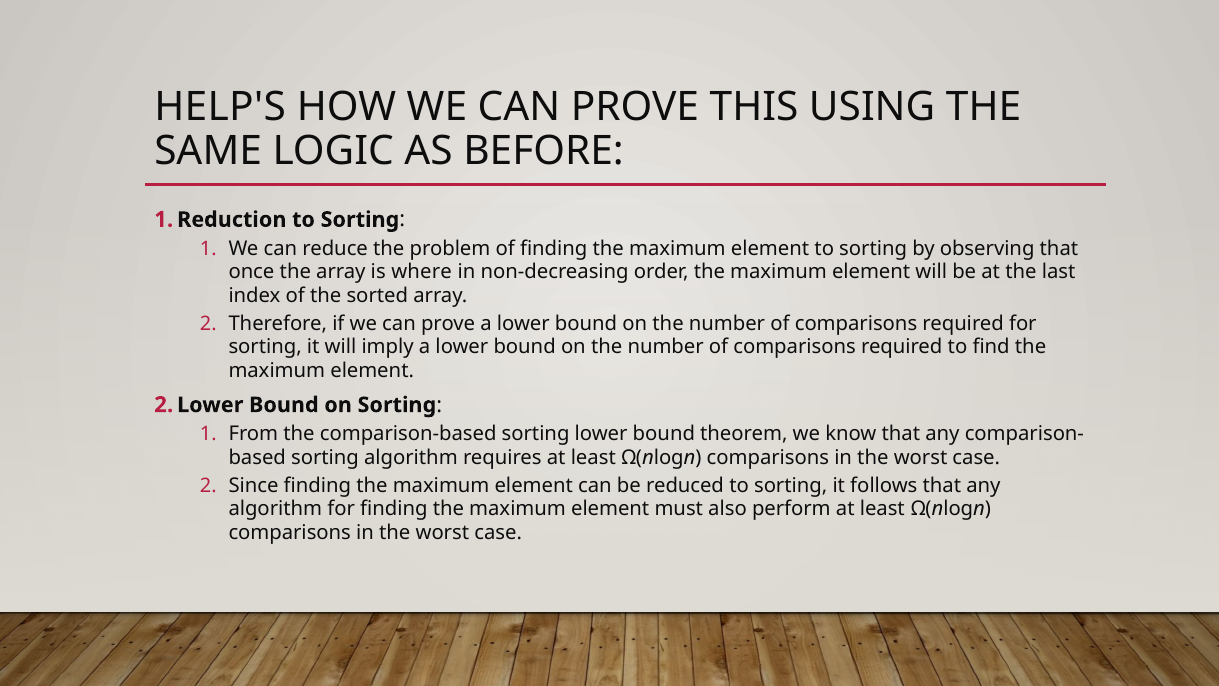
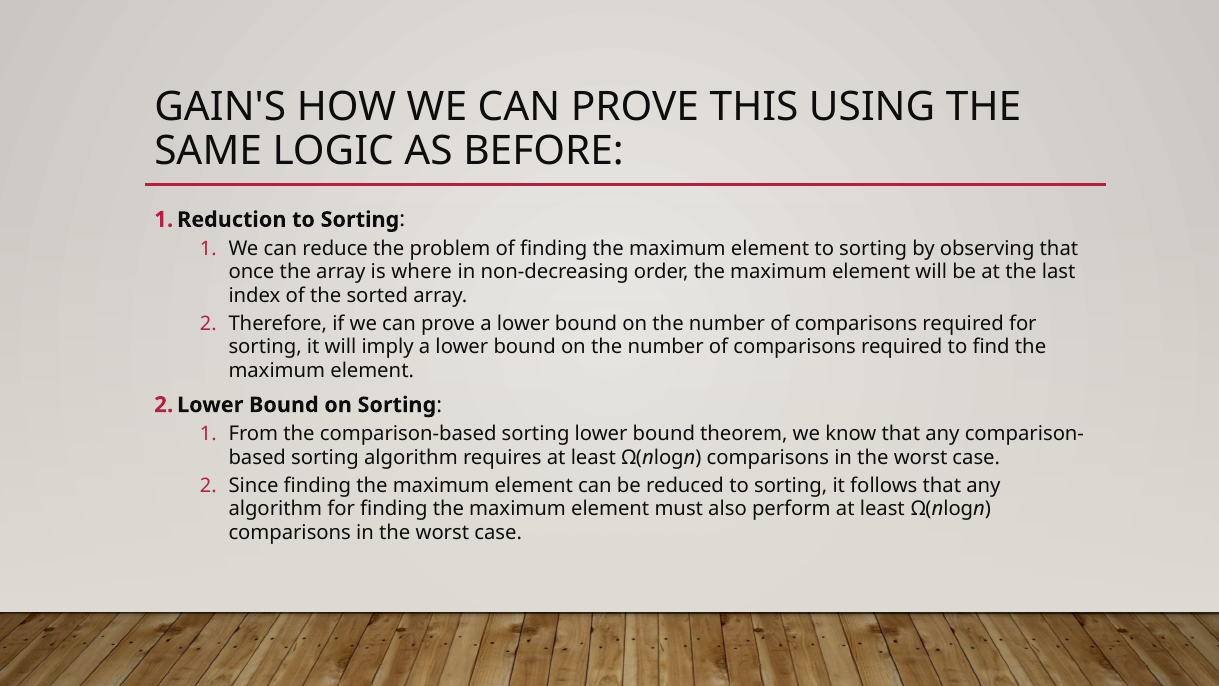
HELP'S: HELP'S -> GAIN'S (220, 107)
